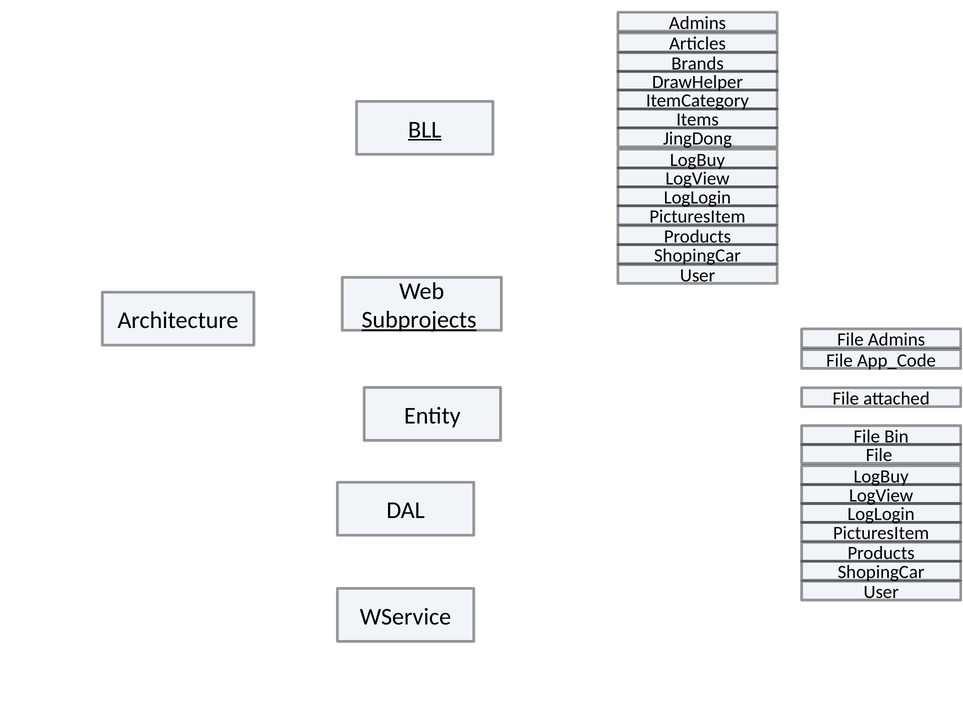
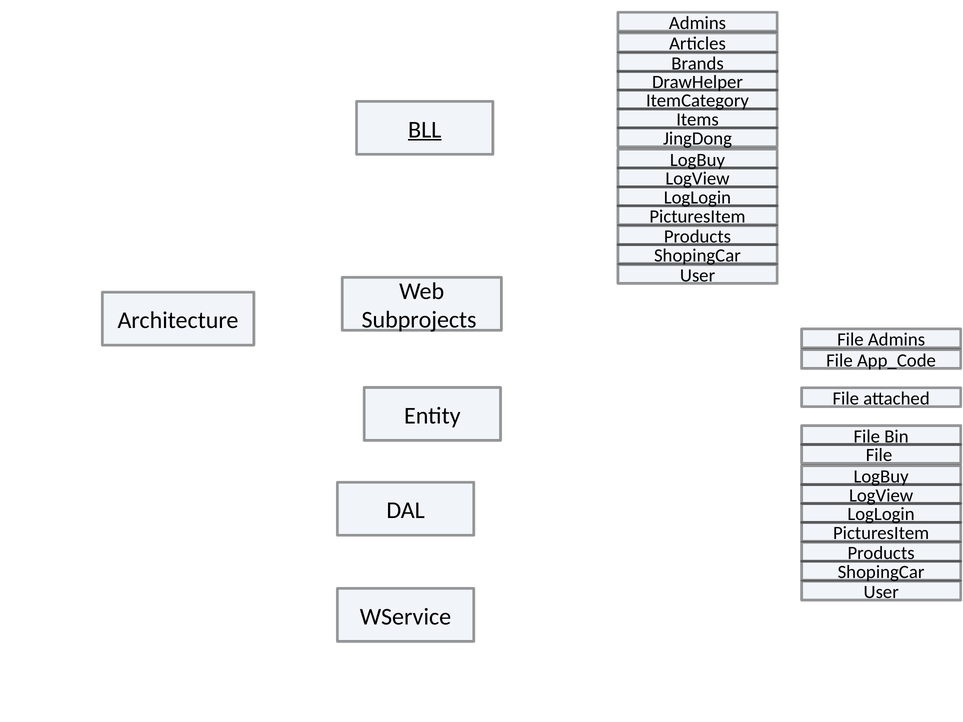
Subprojects underline: present -> none (419, 320)
